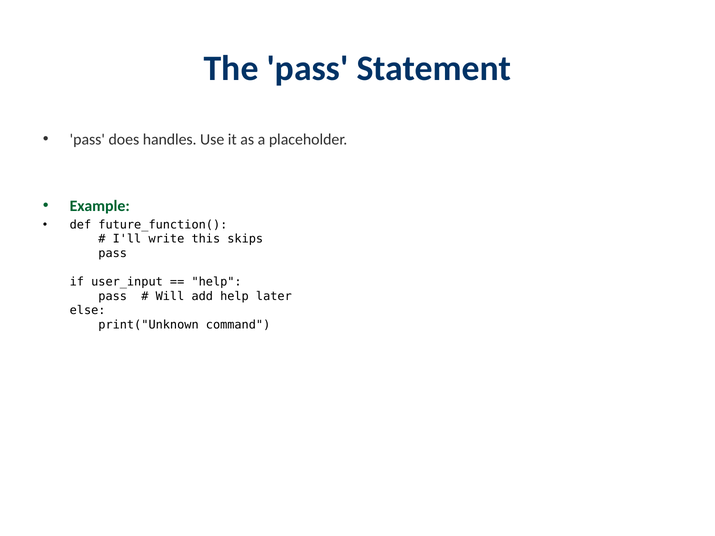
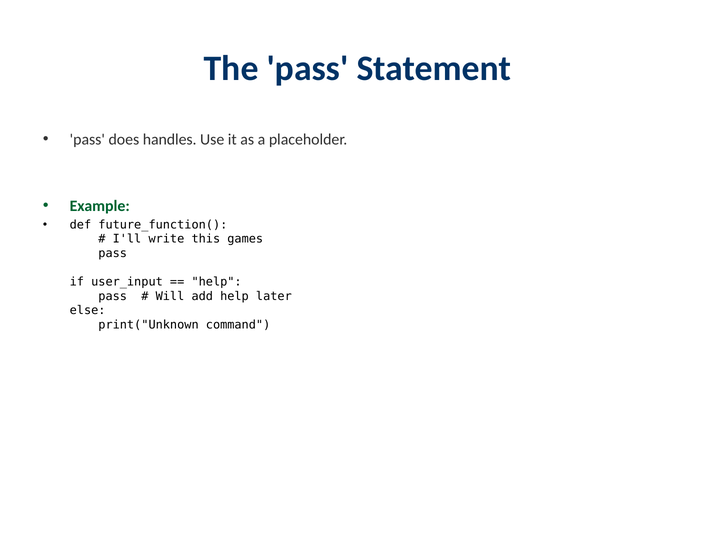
skips: skips -> games (245, 239)
